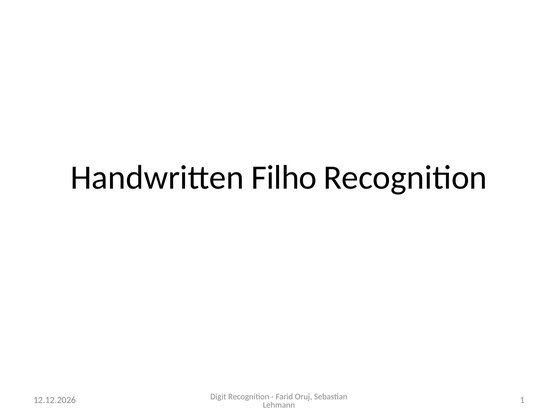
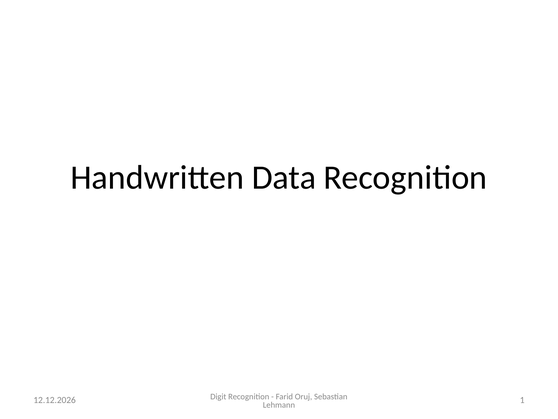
Filho: Filho -> Data (284, 177)
